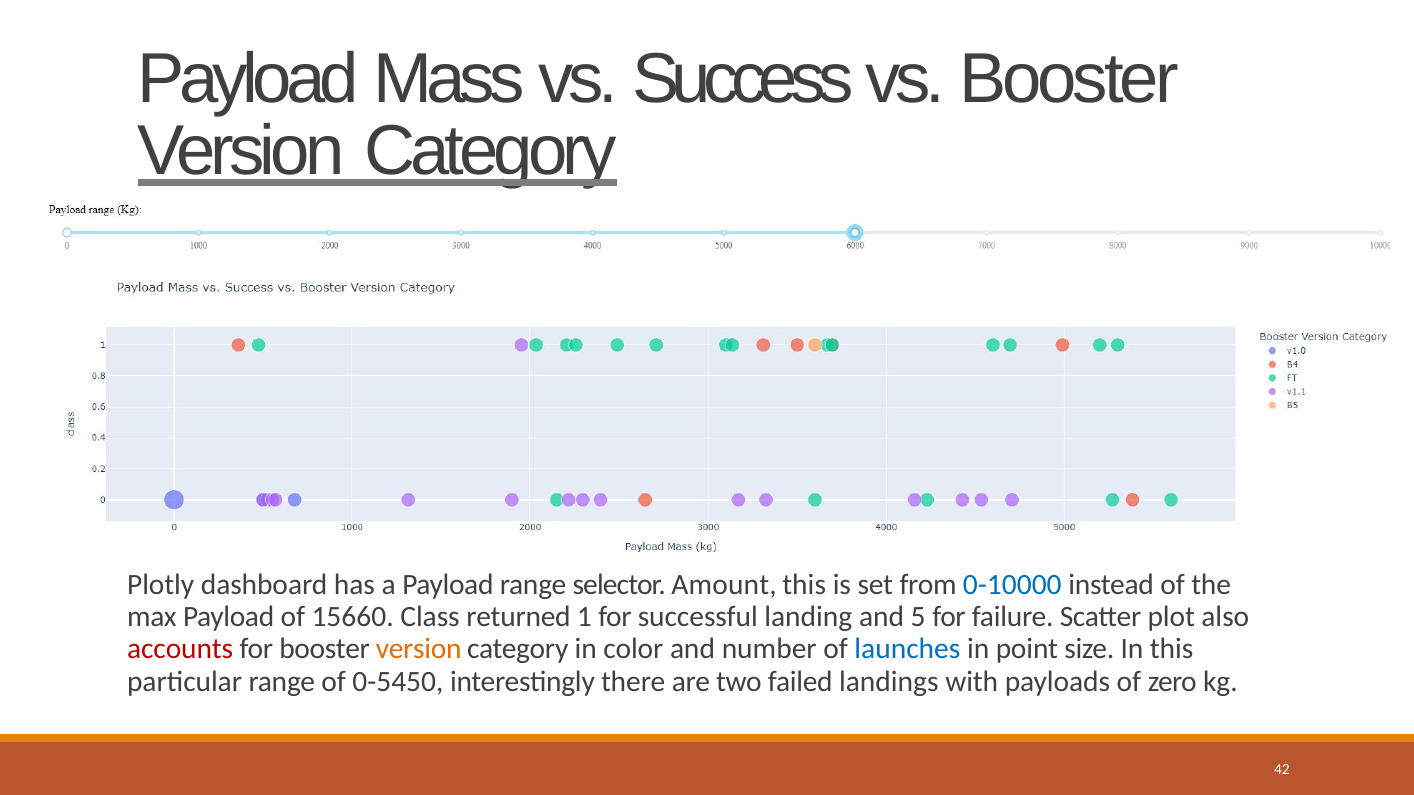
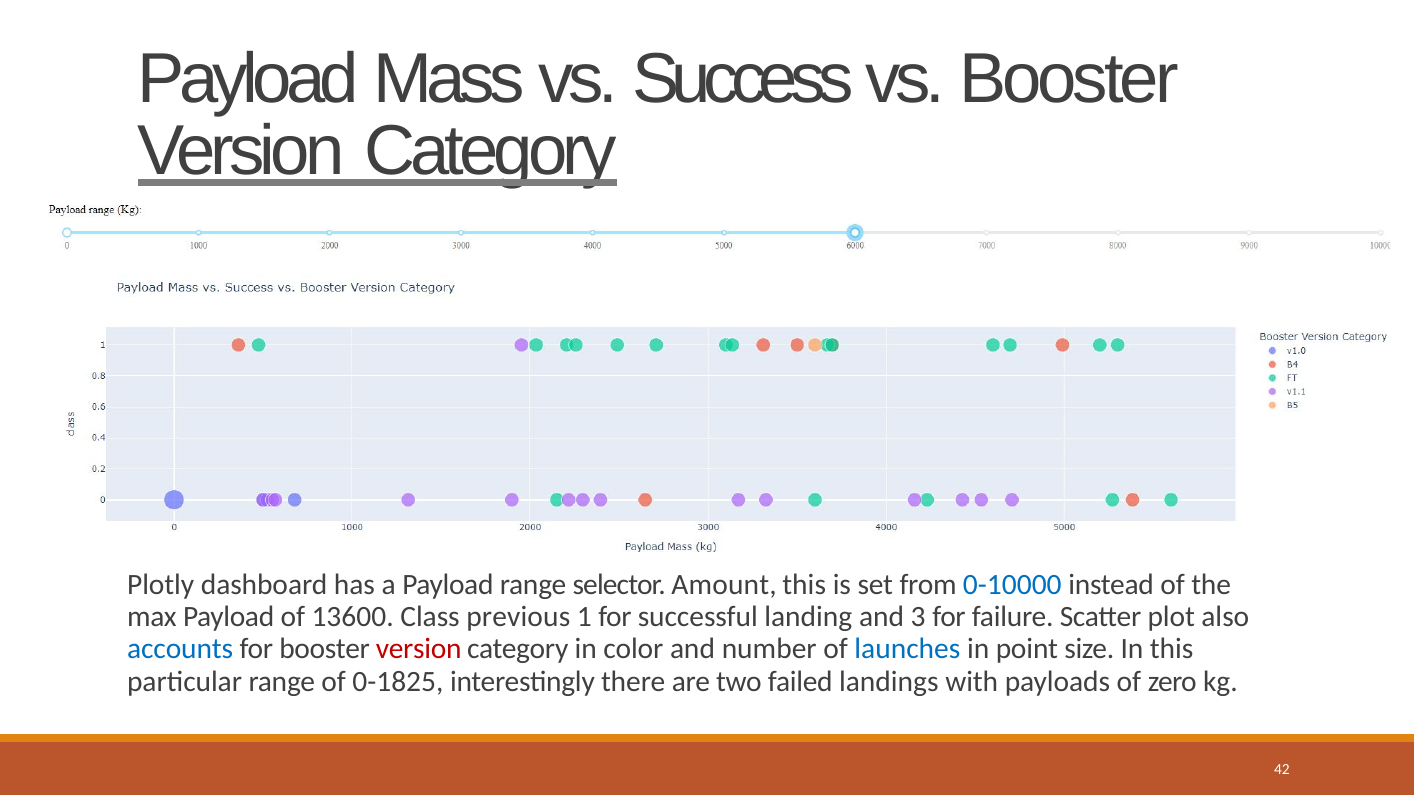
15660: 15660 -> 13600 (353, 617)
returned: returned -> previous (518, 617)
5: 5 -> 3 (918, 617)
accounts colour: red -> blue (180, 649)
version colour: orange -> red (419, 649)
0-5450: 0-5450 -> 0-1825 (398, 682)
